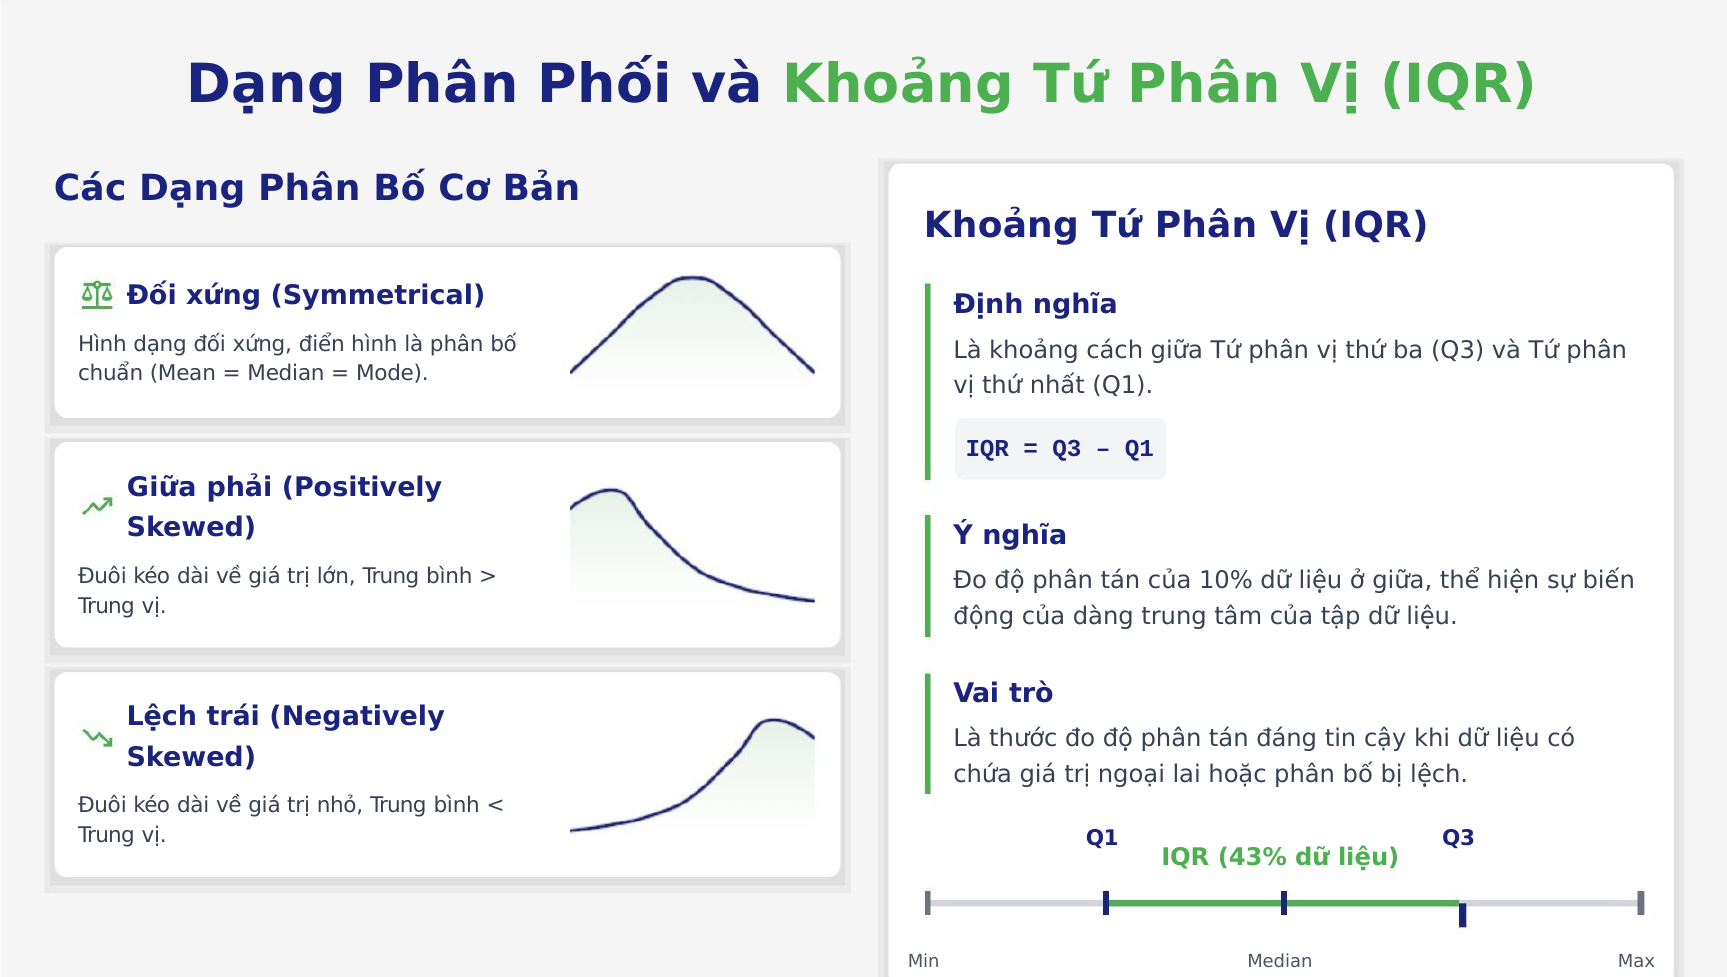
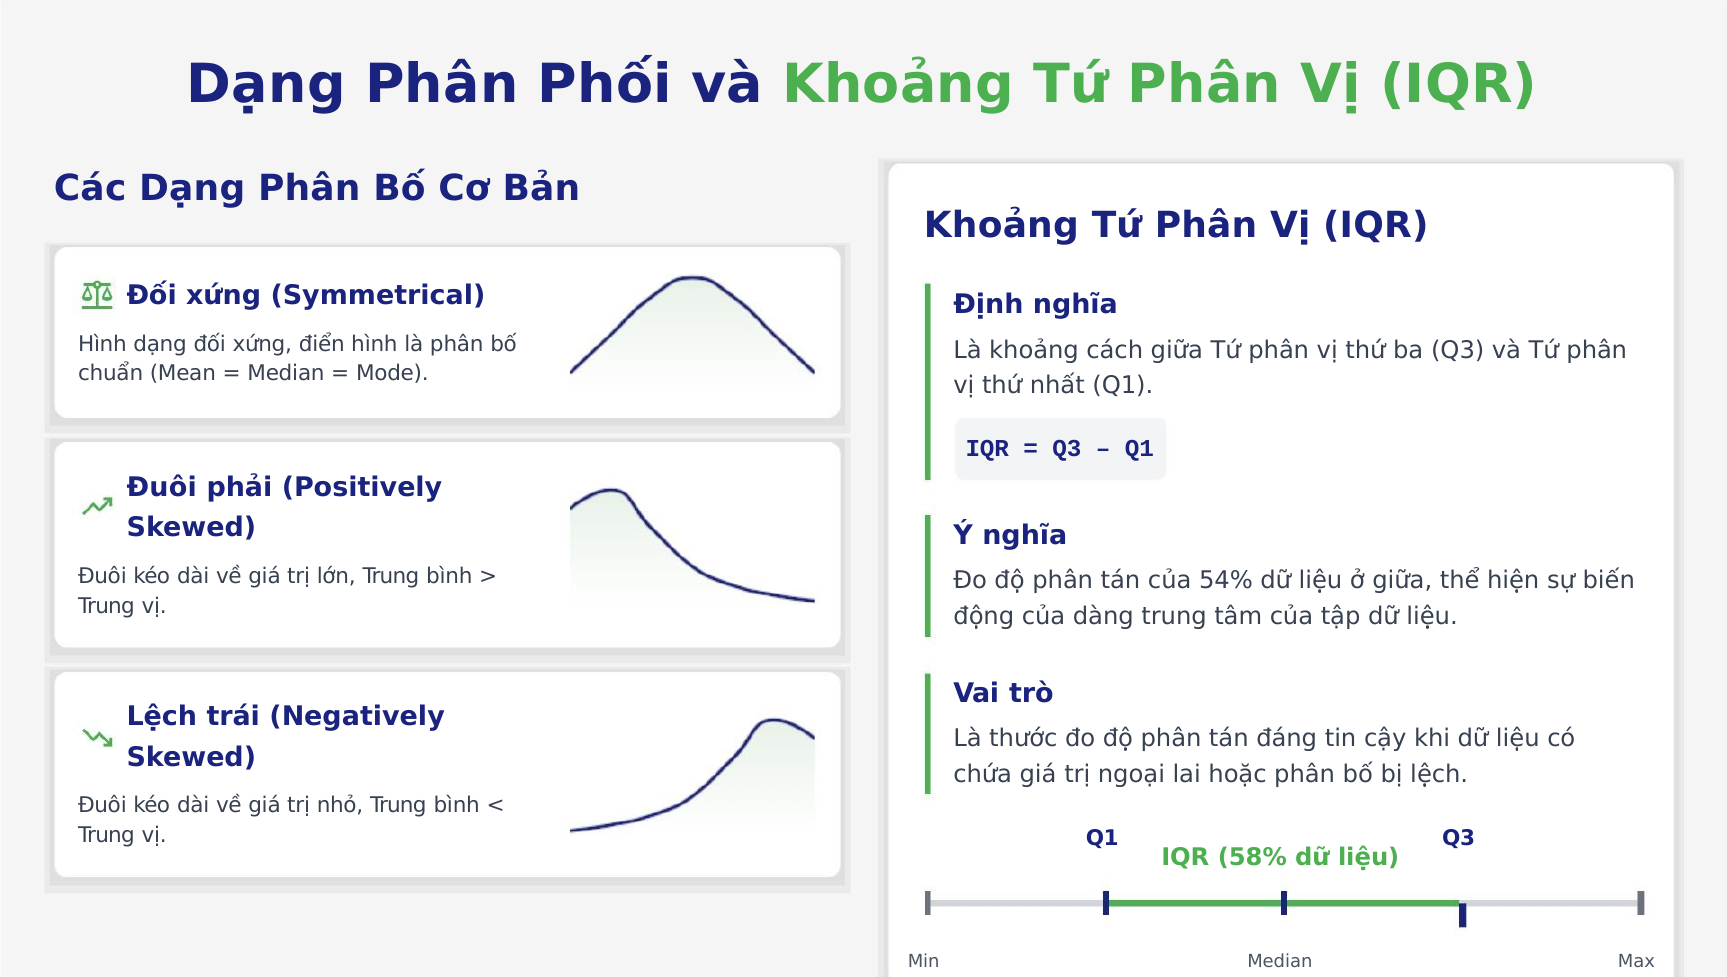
Giữa: Giữa -> Đuôi (162, 487)
10%: 10% -> 54% (1226, 581)
43%: 43% -> 58% (1252, 857)
